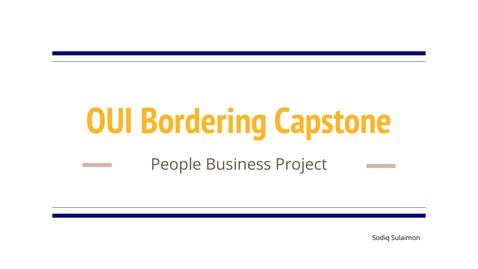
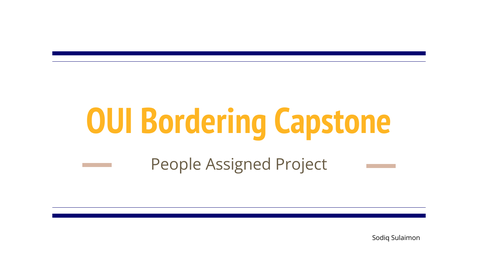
Business: Business -> Assigned (238, 164)
